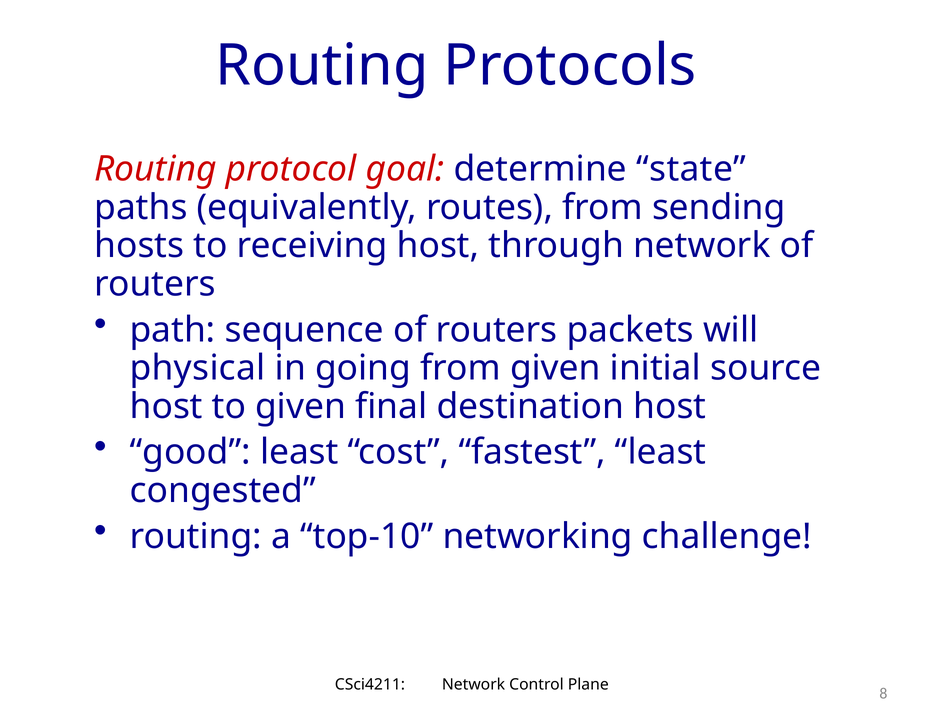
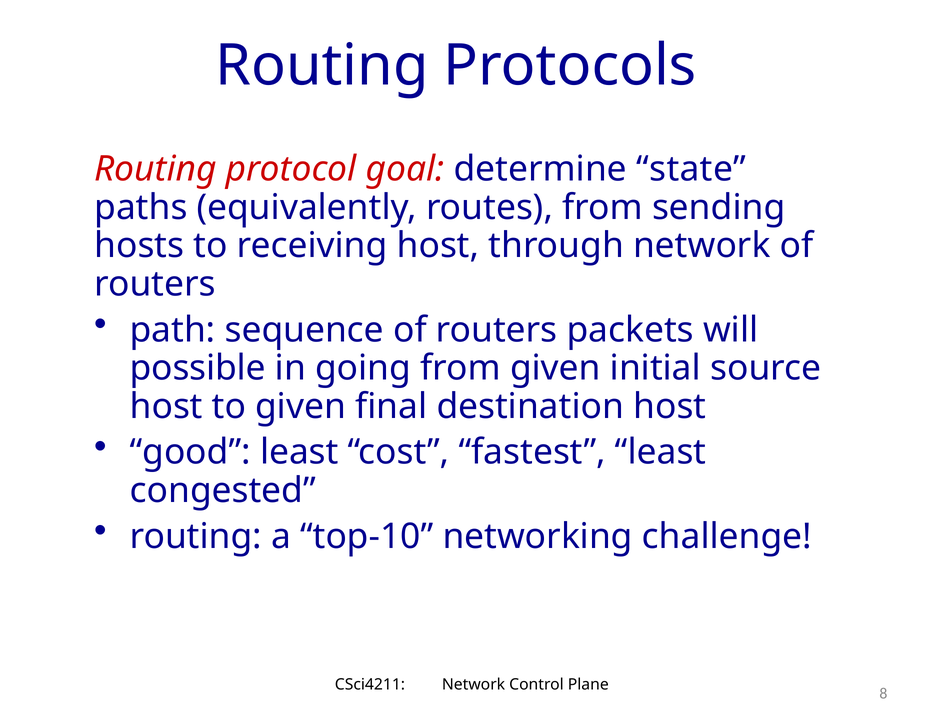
physical: physical -> possible (198, 368)
